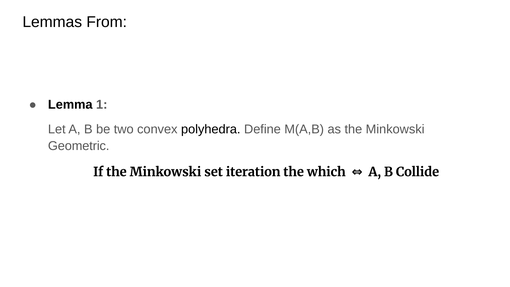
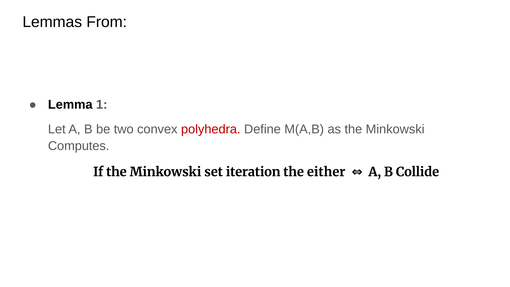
polyhedra colour: black -> red (211, 129)
Geometric: Geometric -> Computes (79, 146)
which: which -> either (326, 172)
